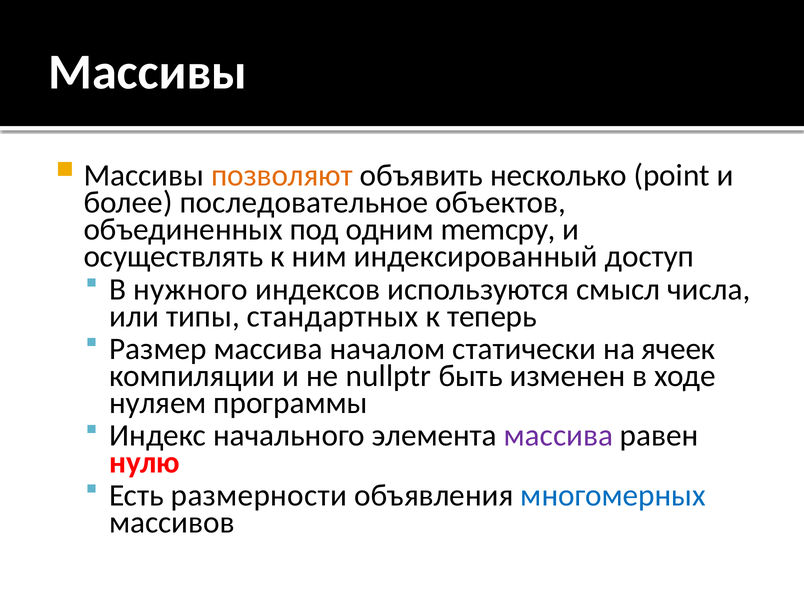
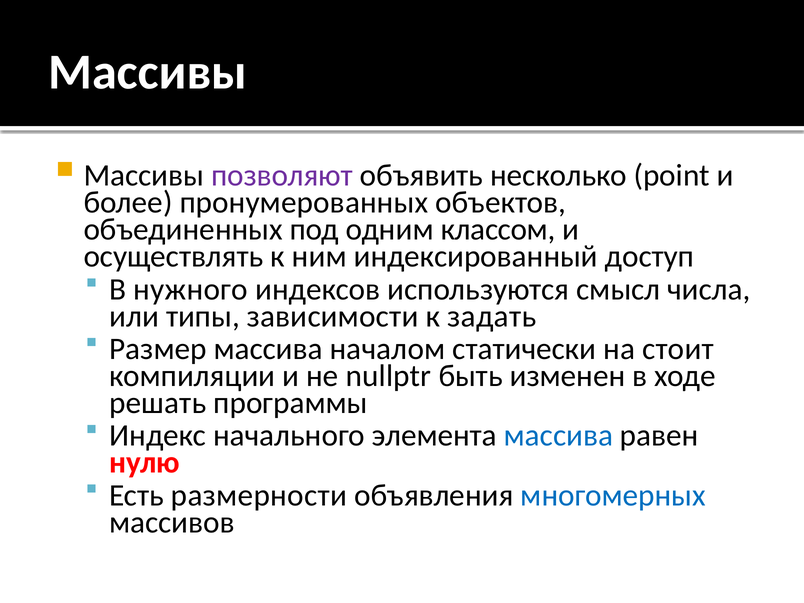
позволяют colour: orange -> purple (282, 175)
последовательное: последовательное -> пронумерованных (304, 202)
memcpy: memcpy -> классом (498, 229)
стандартных: стандартных -> зависимости (333, 316)
теперь: теперь -> задать (492, 316)
ячеек: ячеек -> стоит (678, 349)
нуляем: нуляем -> решать (158, 403)
массива colour: purple -> blue (558, 436)
